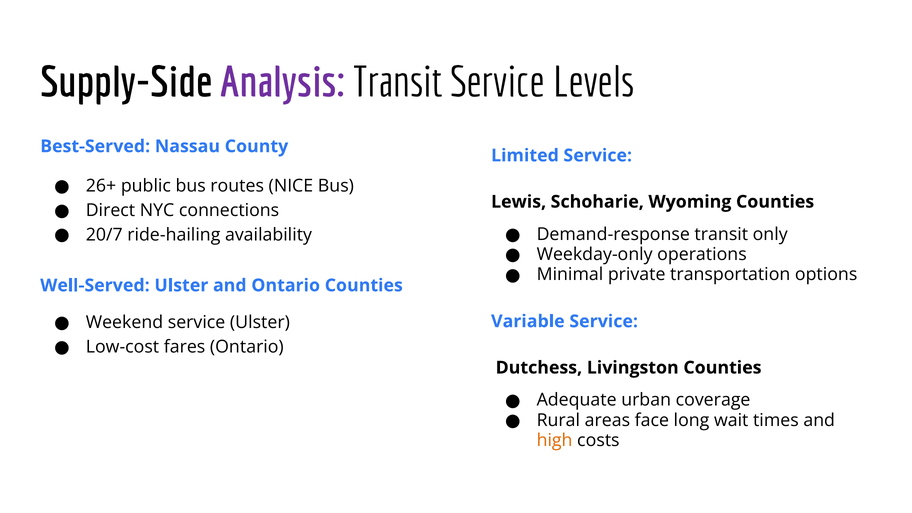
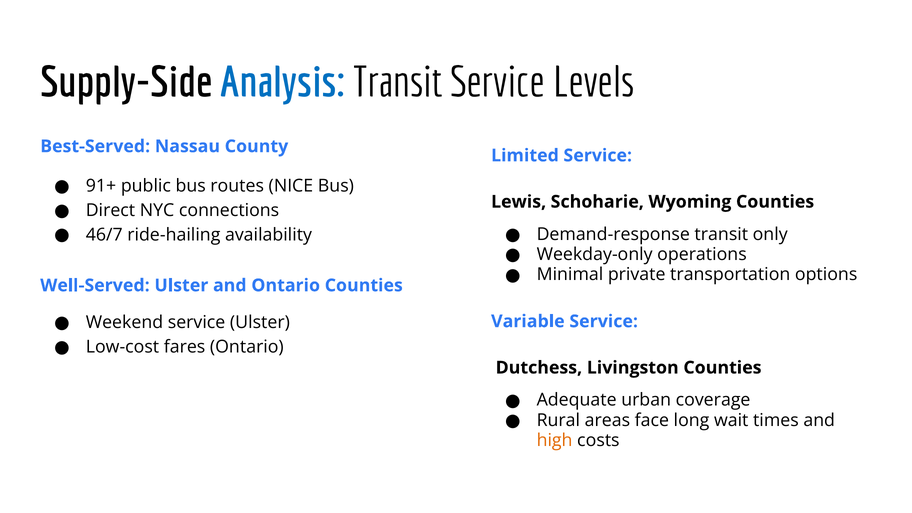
Analysis colour: purple -> blue (283, 82)
26+: 26+ -> 91+ (101, 186)
20/7: 20/7 -> 46/7 (104, 235)
